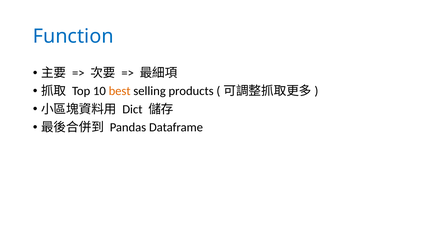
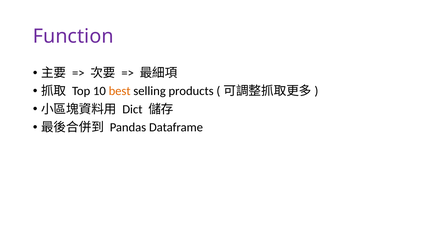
Function colour: blue -> purple (73, 36)
